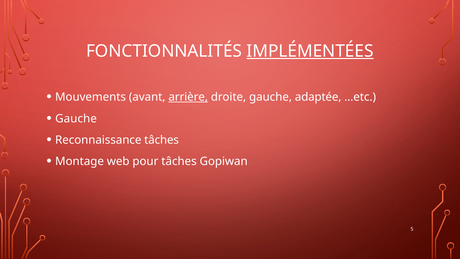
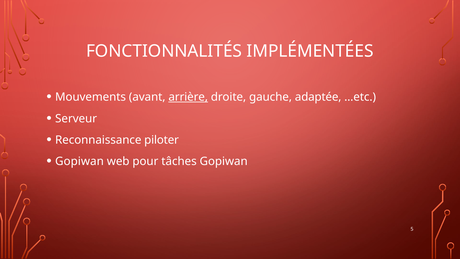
IMPLÉMENTÉES underline: present -> none (310, 51)
Gauche: Gauche -> Serveur (76, 118)
Reconnaissance tâches: tâches -> piloter (162, 140)
Montage: Montage -> Gopiwan (79, 161)
